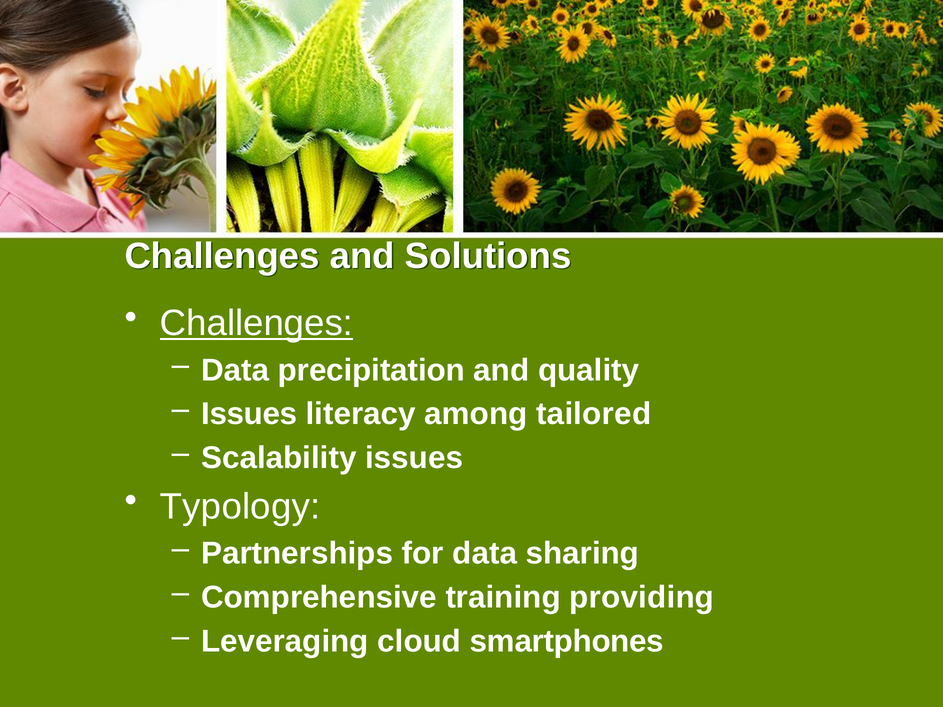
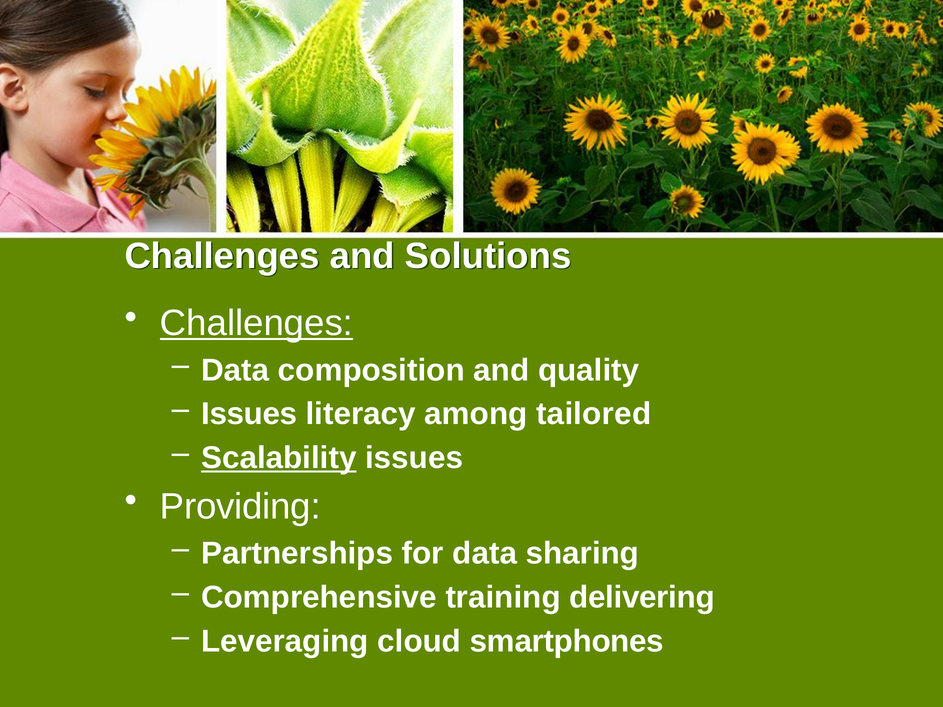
precipitation: precipitation -> composition (371, 370)
Scalability underline: none -> present (279, 458)
Typology: Typology -> Providing (240, 507)
providing: providing -> delivering (642, 598)
